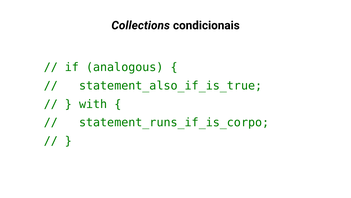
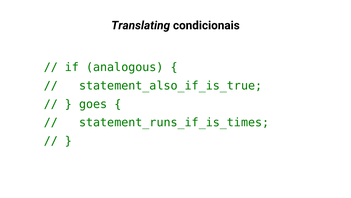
Collections: Collections -> Translating (141, 25)
with: with -> goes (93, 104)
statement_runs_if_is_corpo: statement_runs_if_is_corpo -> statement_runs_if_is_times (174, 122)
